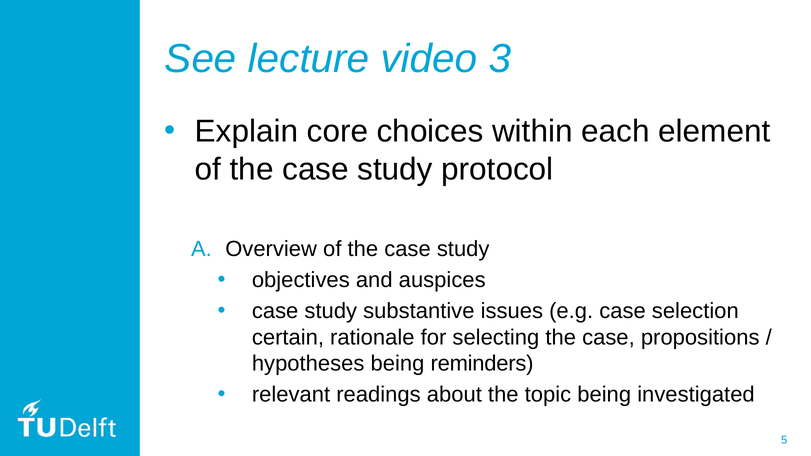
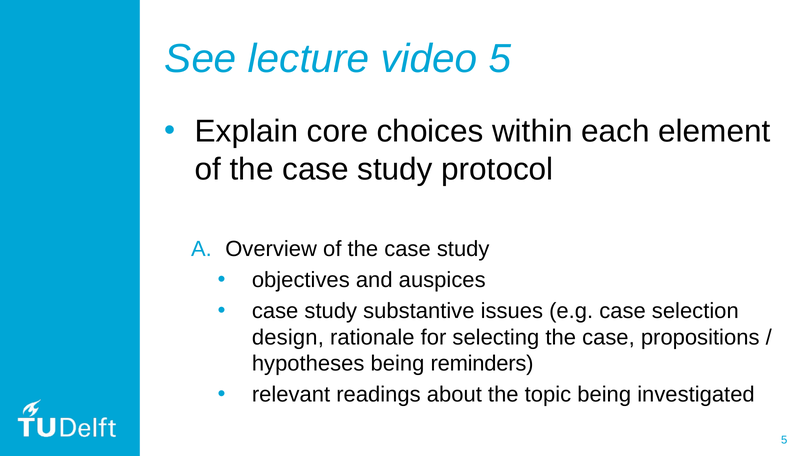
video 3: 3 -> 5 (500, 59)
certain: certain -> design (288, 337)
